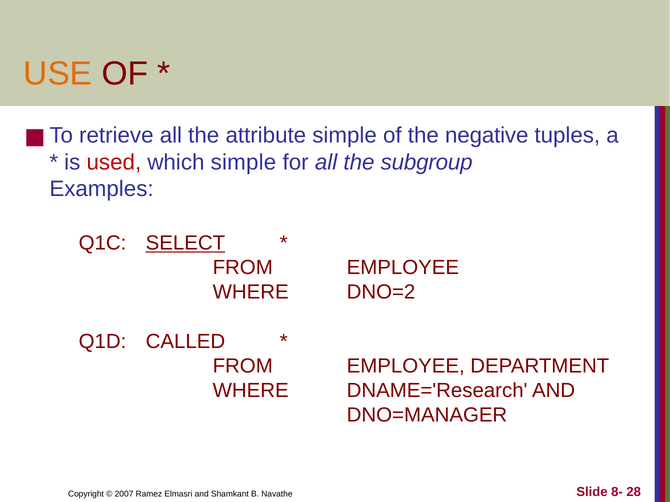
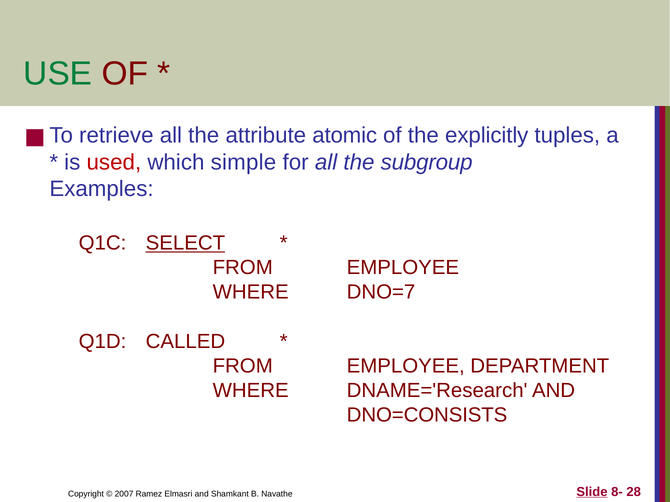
USE colour: orange -> green (58, 74)
attribute simple: simple -> atomic (345, 136)
negative: negative -> explicitly (487, 136)
DNO=2: DNO=2 -> DNO=7 (381, 292)
DNO=MANAGER: DNO=MANAGER -> DNO=CONSISTS (427, 415)
Slide underline: none -> present (592, 492)
